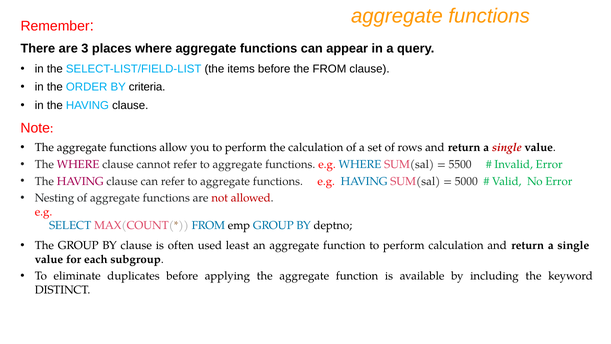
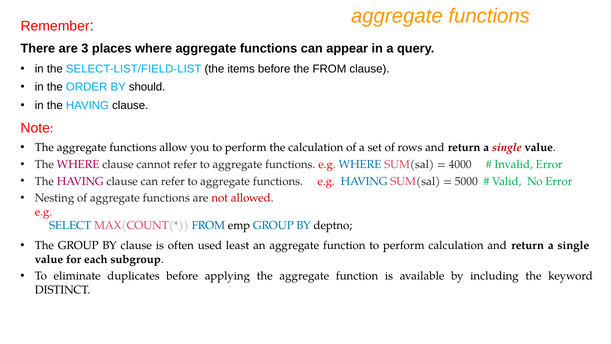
criteria: criteria -> should (147, 87)
5500: 5500 -> 4000 (460, 164)
